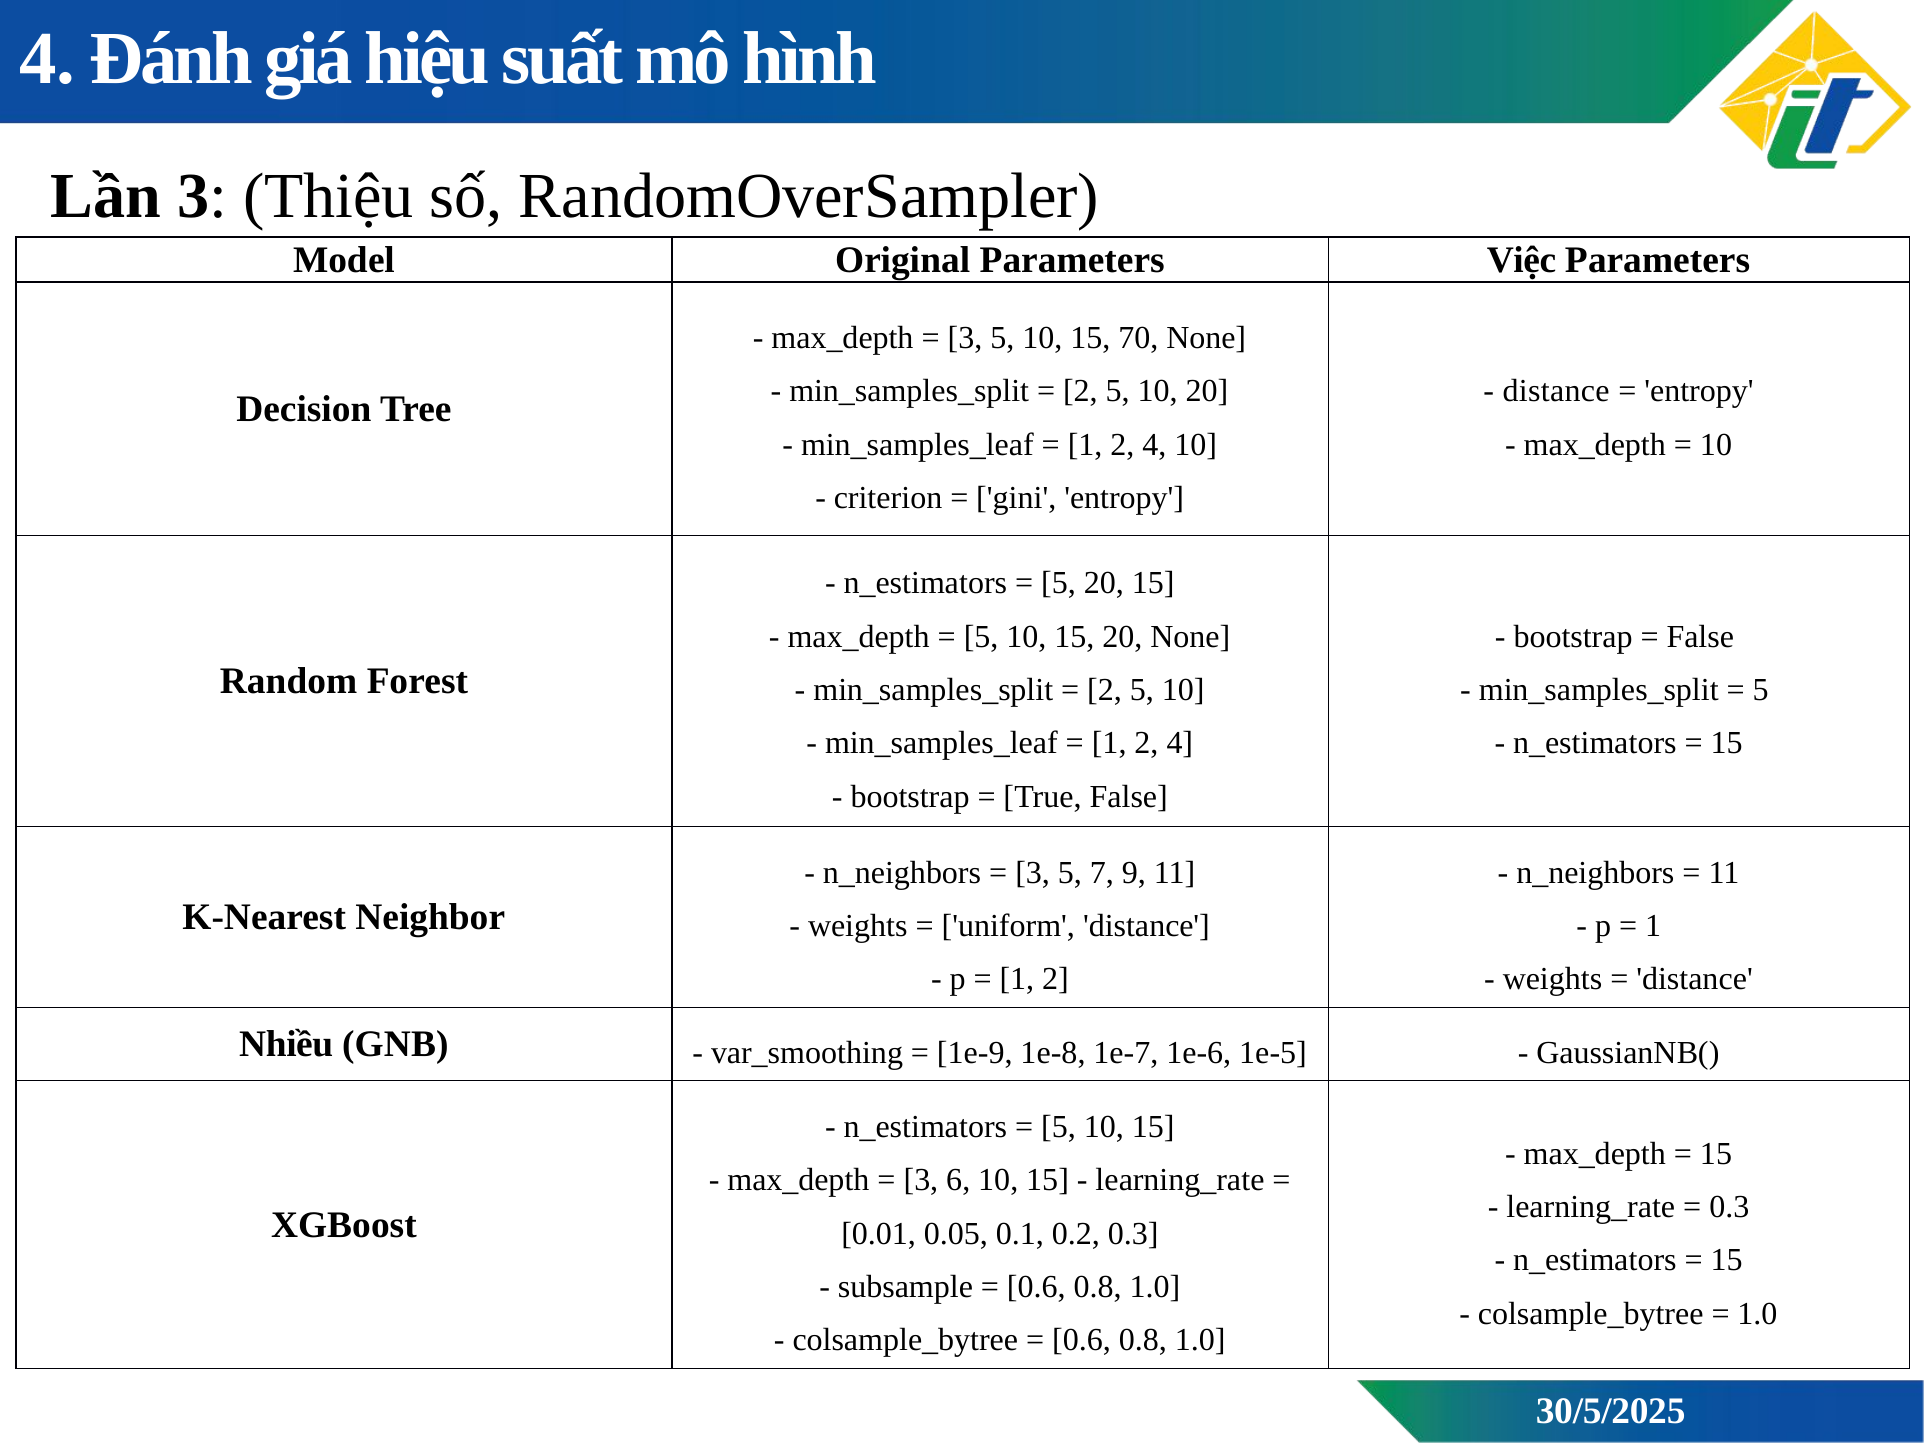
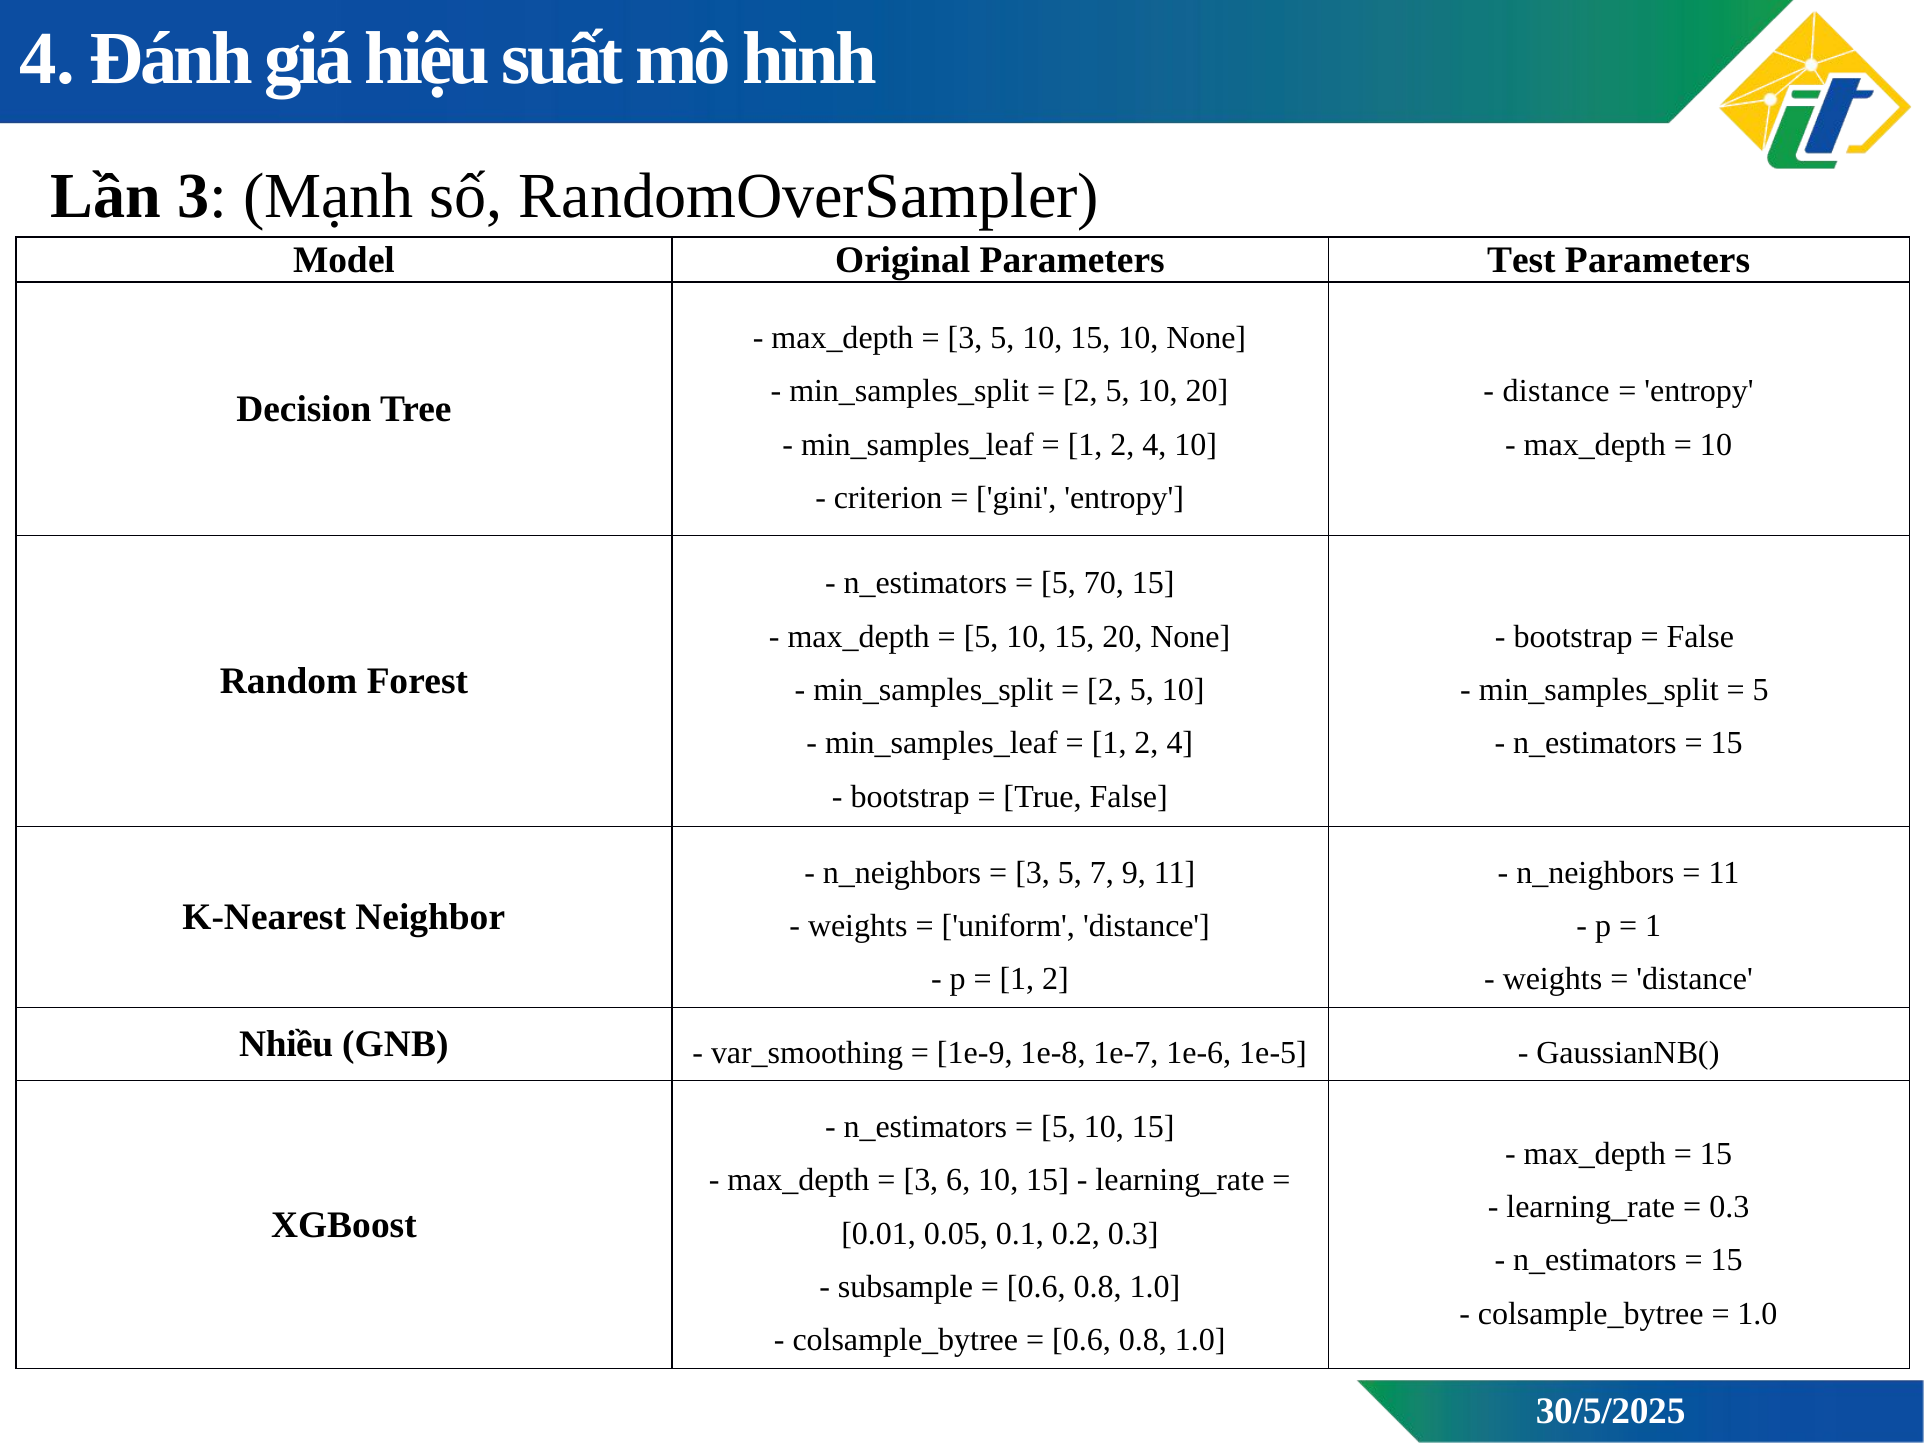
Thiệu: Thiệu -> Mạnh (329, 197)
Việc: Việc -> Test (1521, 260)
15 70: 70 -> 10 (1138, 338)
5 20: 20 -> 70 (1104, 583)
